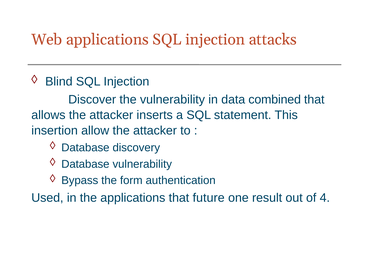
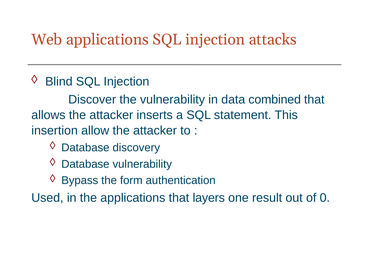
future: future -> layers (209, 198)
4: 4 -> 0 (325, 198)
